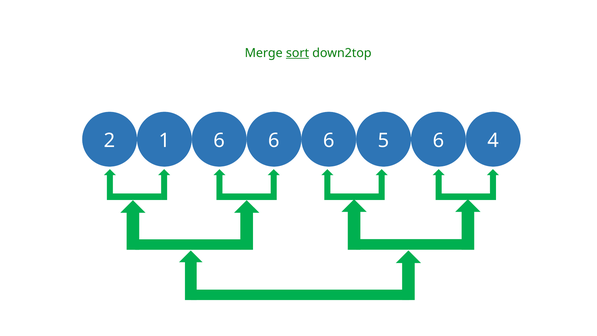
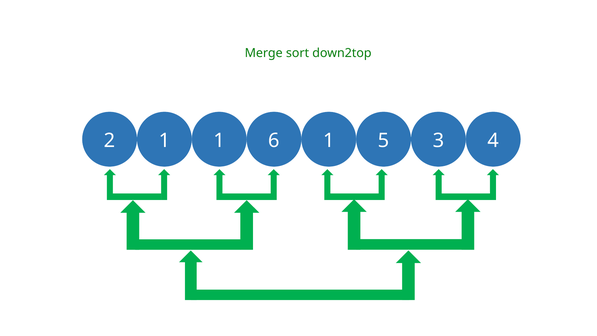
sort underline: present -> none (298, 53)
1 6: 6 -> 1 (219, 141)
6: 6 -> 1 (329, 141)
5 6: 6 -> 3 (438, 141)
